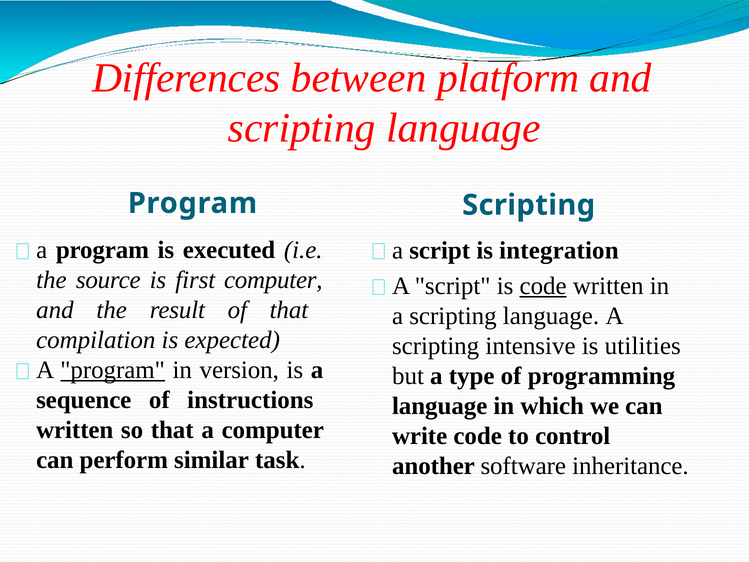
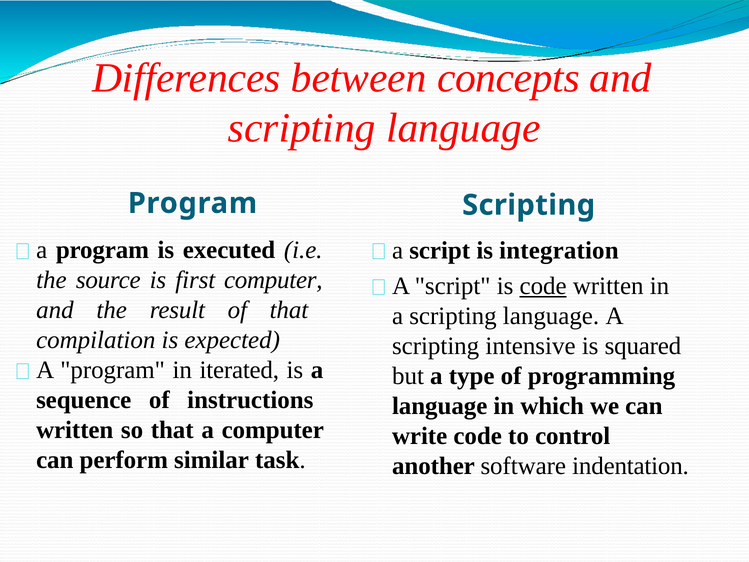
platform: platform -> concepts (508, 78)
utilities: utilities -> squared (643, 346)
program underline: present -> none (113, 370)
version: version -> iterated (239, 370)
inheritance: inheritance -> indentation (631, 466)
